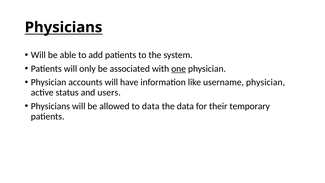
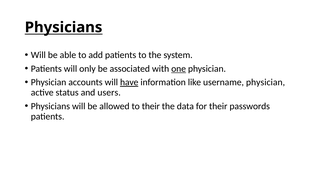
have underline: none -> present (129, 82)
to data: data -> their (151, 106)
temporary: temporary -> passwords (250, 106)
